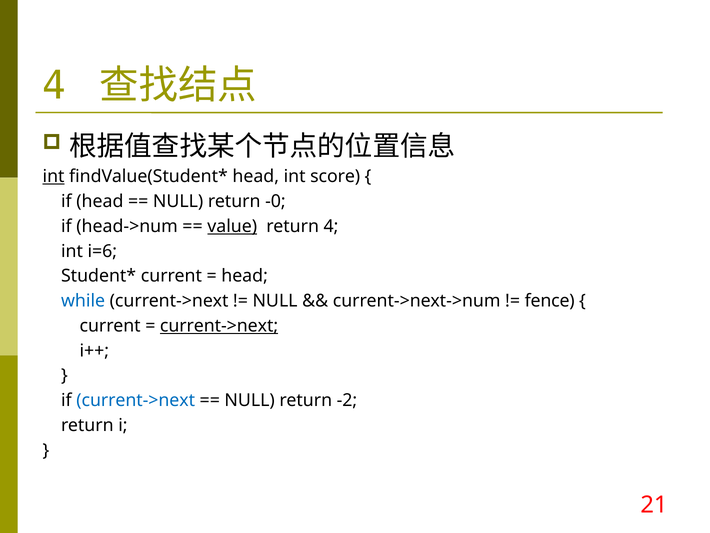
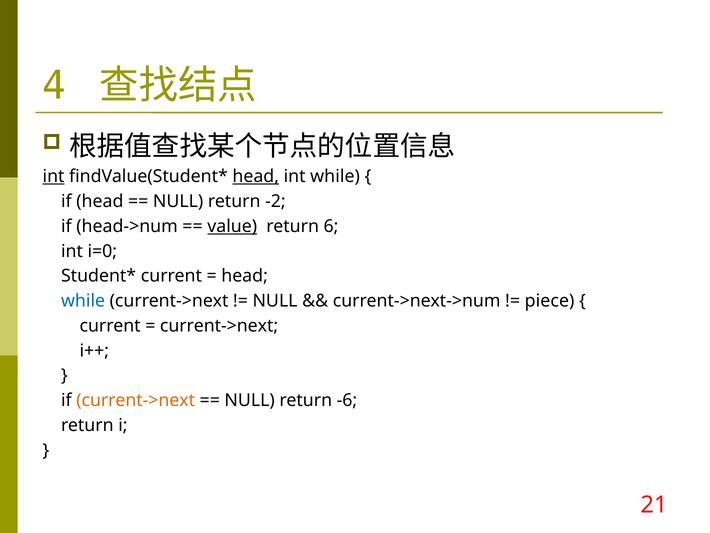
head underline: none -> present (256, 176)
int score: score -> while (335, 176)
-0: -0 -> -2 (275, 201)
return 4: 4 -> 6 (331, 226)
i=6: i=6 -> i=0 (102, 251)
fence: fence -> piece (550, 301)
current->next underline: present -> none (219, 325)
current->next colour: blue -> orange (136, 400)
-2: -2 -> -6 (347, 400)
